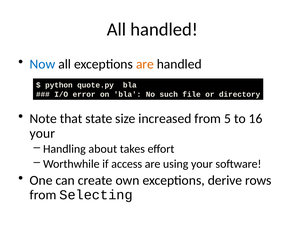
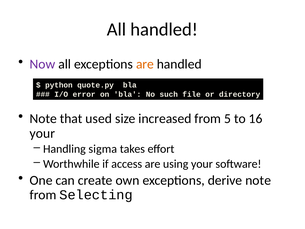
Now colour: blue -> purple (43, 64)
state: state -> used (99, 118)
about: about -> sigma (103, 149)
derive rows: rows -> note (258, 180)
